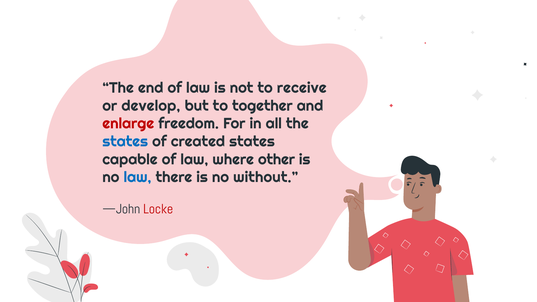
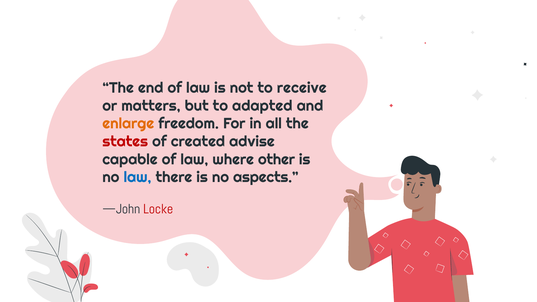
develop: develop -> matters (151, 106)
together: together -> adapted (262, 106)
enlarge colour: red -> orange (128, 124)
states colour: blue -> red (125, 142)
created states: states -> advise (252, 142)
without: without -> aspects (266, 177)
